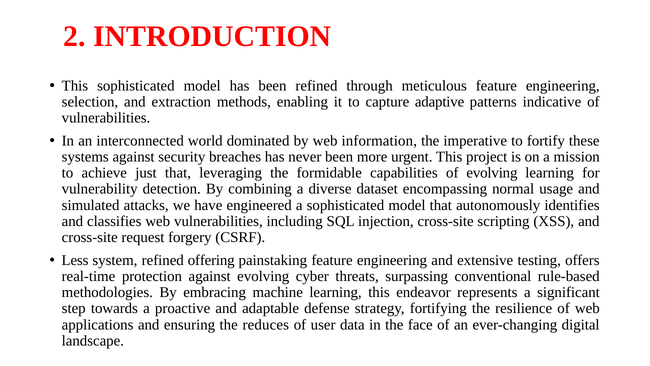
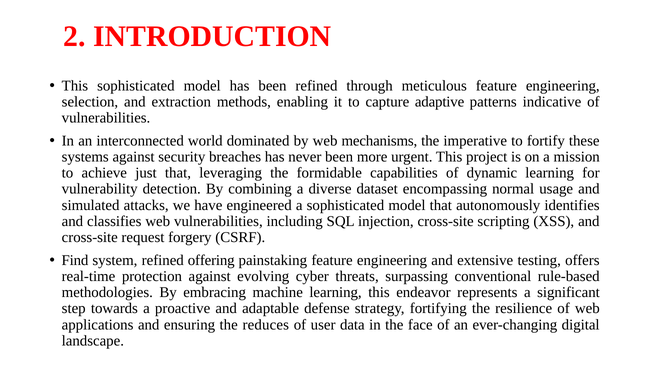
information: information -> mechanisms (379, 141)
of evolving: evolving -> dynamic (492, 173)
Less: Less -> Find (75, 260)
